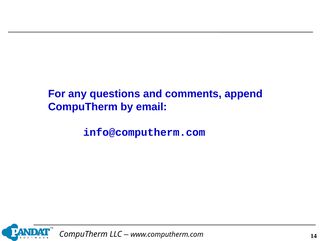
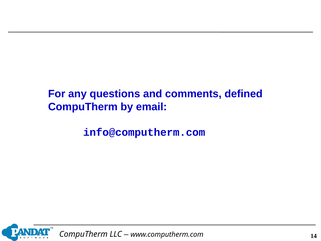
append: append -> defined (244, 94)
